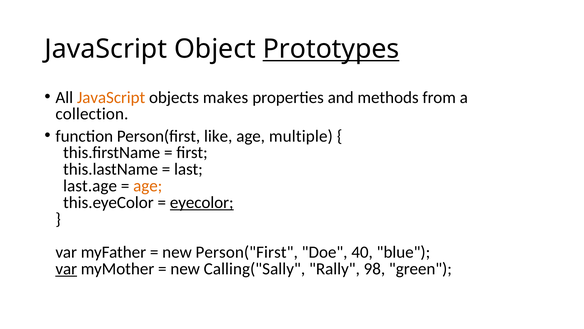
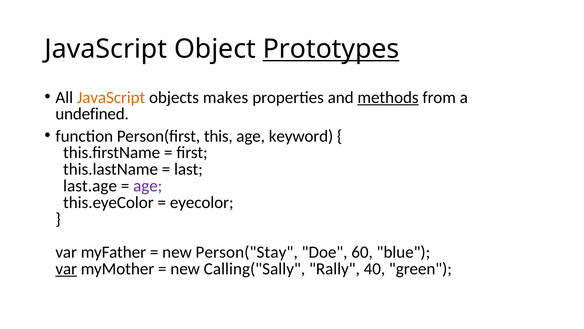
methods underline: none -> present (388, 97)
collection: collection -> undefined (92, 114)
like: like -> this (218, 136)
multiple: multiple -> keyword (301, 136)
age colour: orange -> purple (148, 186)
eyecolor underline: present -> none (202, 202)
Person("First: Person("First -> Person("Stay (247, 252)
40: 40 -> 60 (362, 252)
98: 98 -> 40 (374, 268)
